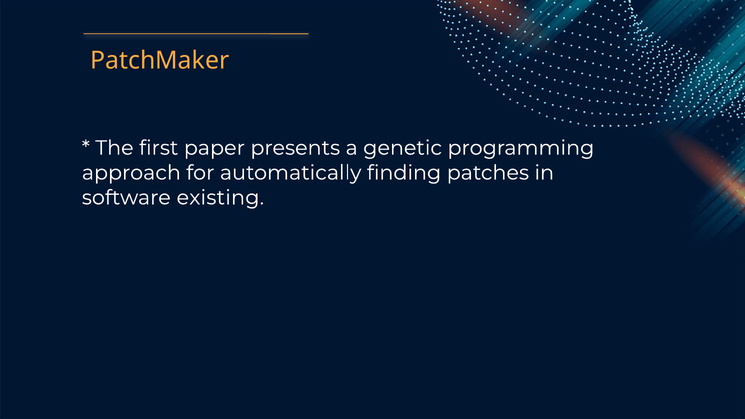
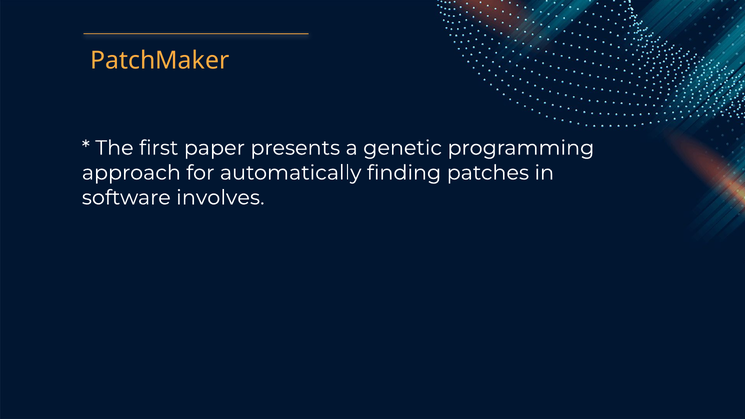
existing: existing -> involves (220, 198)
